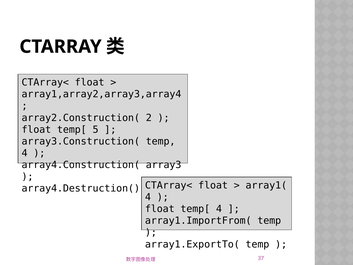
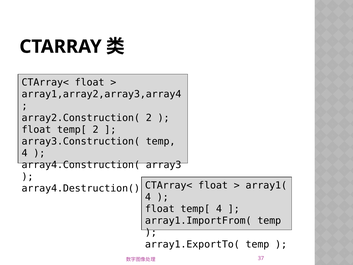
temp[ 5: 5 -> 2 (96, 129)
